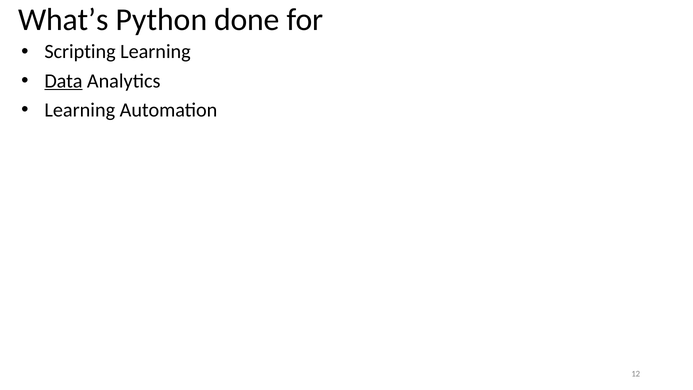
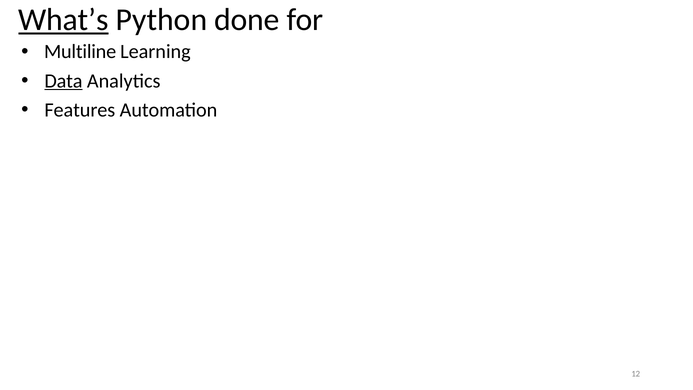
What’s underline: none -> present (63, 20)
Scripting: Scripting -> Multiline (80, 52)
Learning: Learning -> Features (80, 110)
